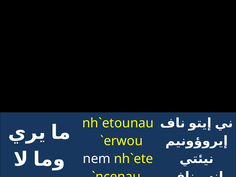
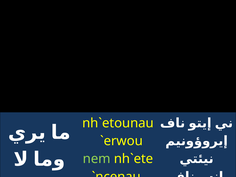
nem colour: white -> light green (97, 159)
